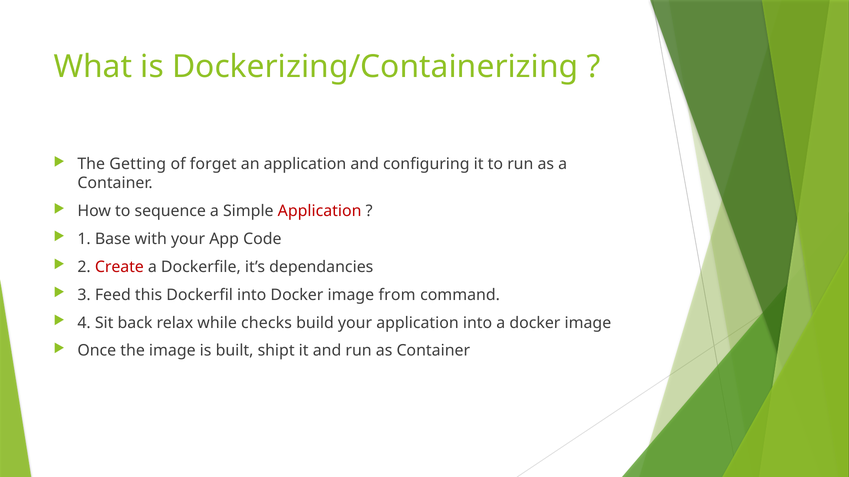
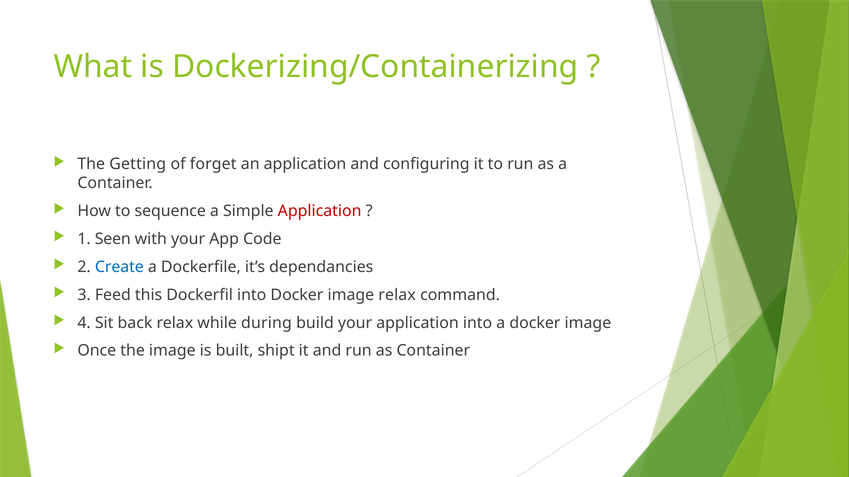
Base: Base -> Seen (113, 239)
Create colour: red -> blue (119, 267)
image from: from -> relax (397, 295)
checks: checks -> during (266, 323)
